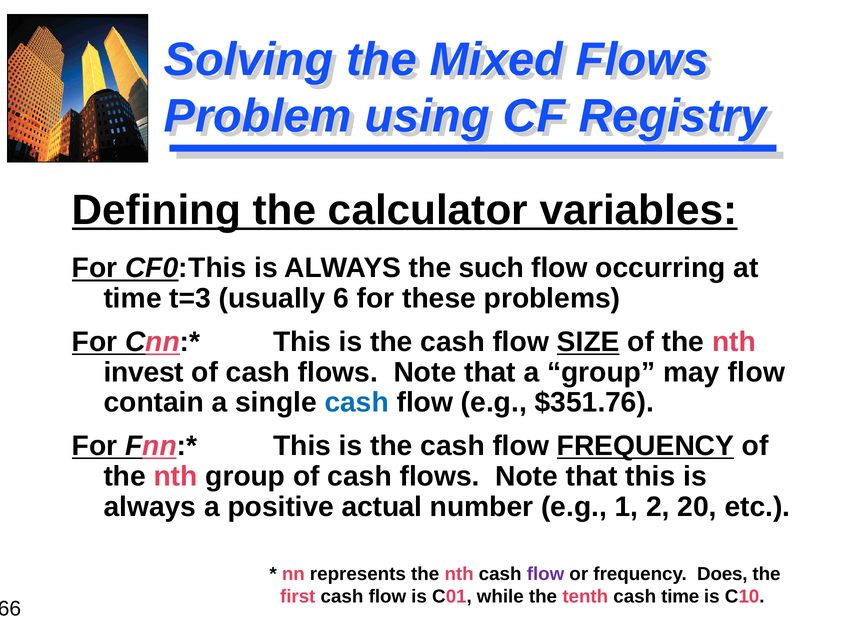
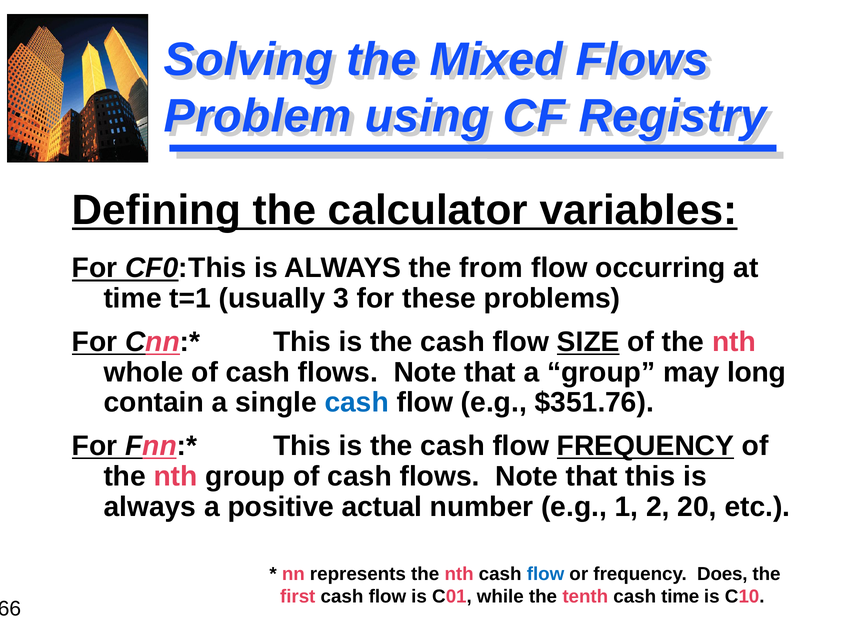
such: such -> from (491, 268)
t=3: t=3 -> t=1 (190, 299)
6: 6 -> 3 (341, 299)
invest: invest -> whole (144, 372)
may flow: flow -> long (757, 372)
flow colour: purple -> blue (546, 574)
